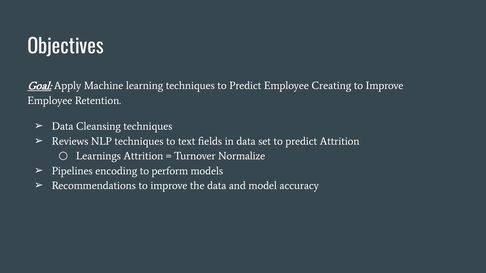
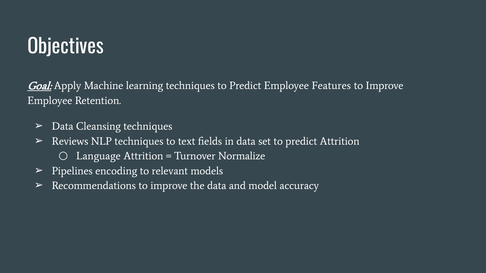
Creating: Creating -> Features (331, 86)
Learnings: Learnings -> Language (98, 156)
perform: perform -> relevant (170, 171)
